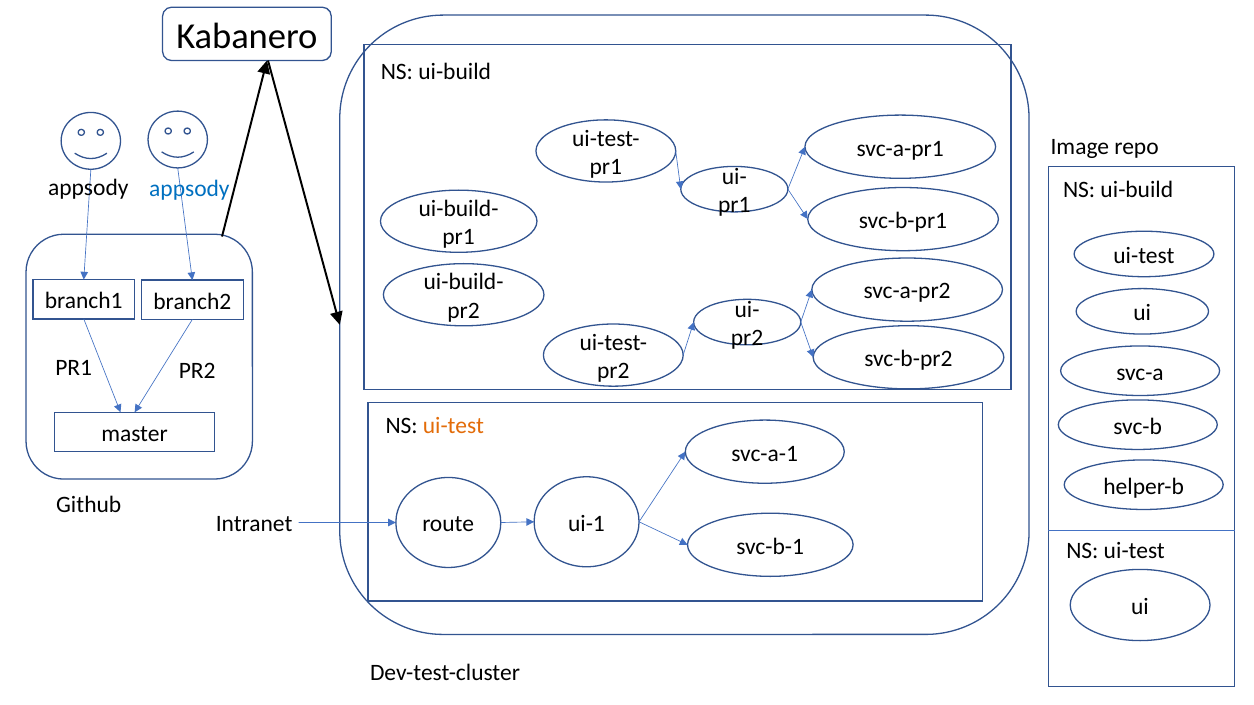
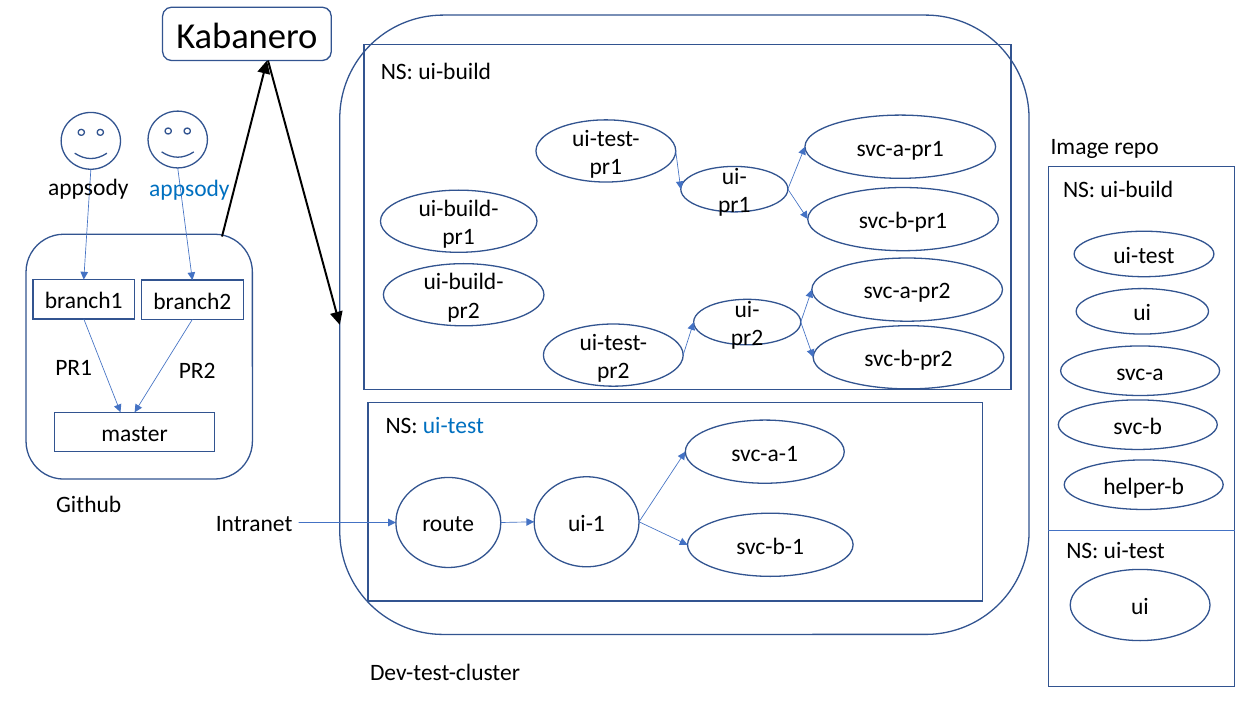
ui-test colour: orange -> blue (454, 426)
